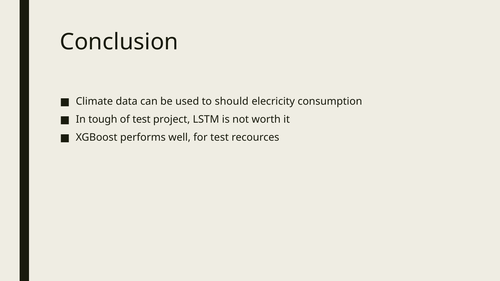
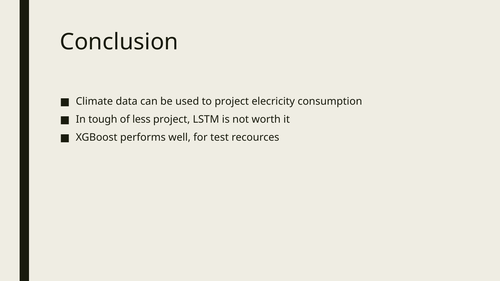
to should: should -> project (232, 102)
of test: test -> less (141, 120)
